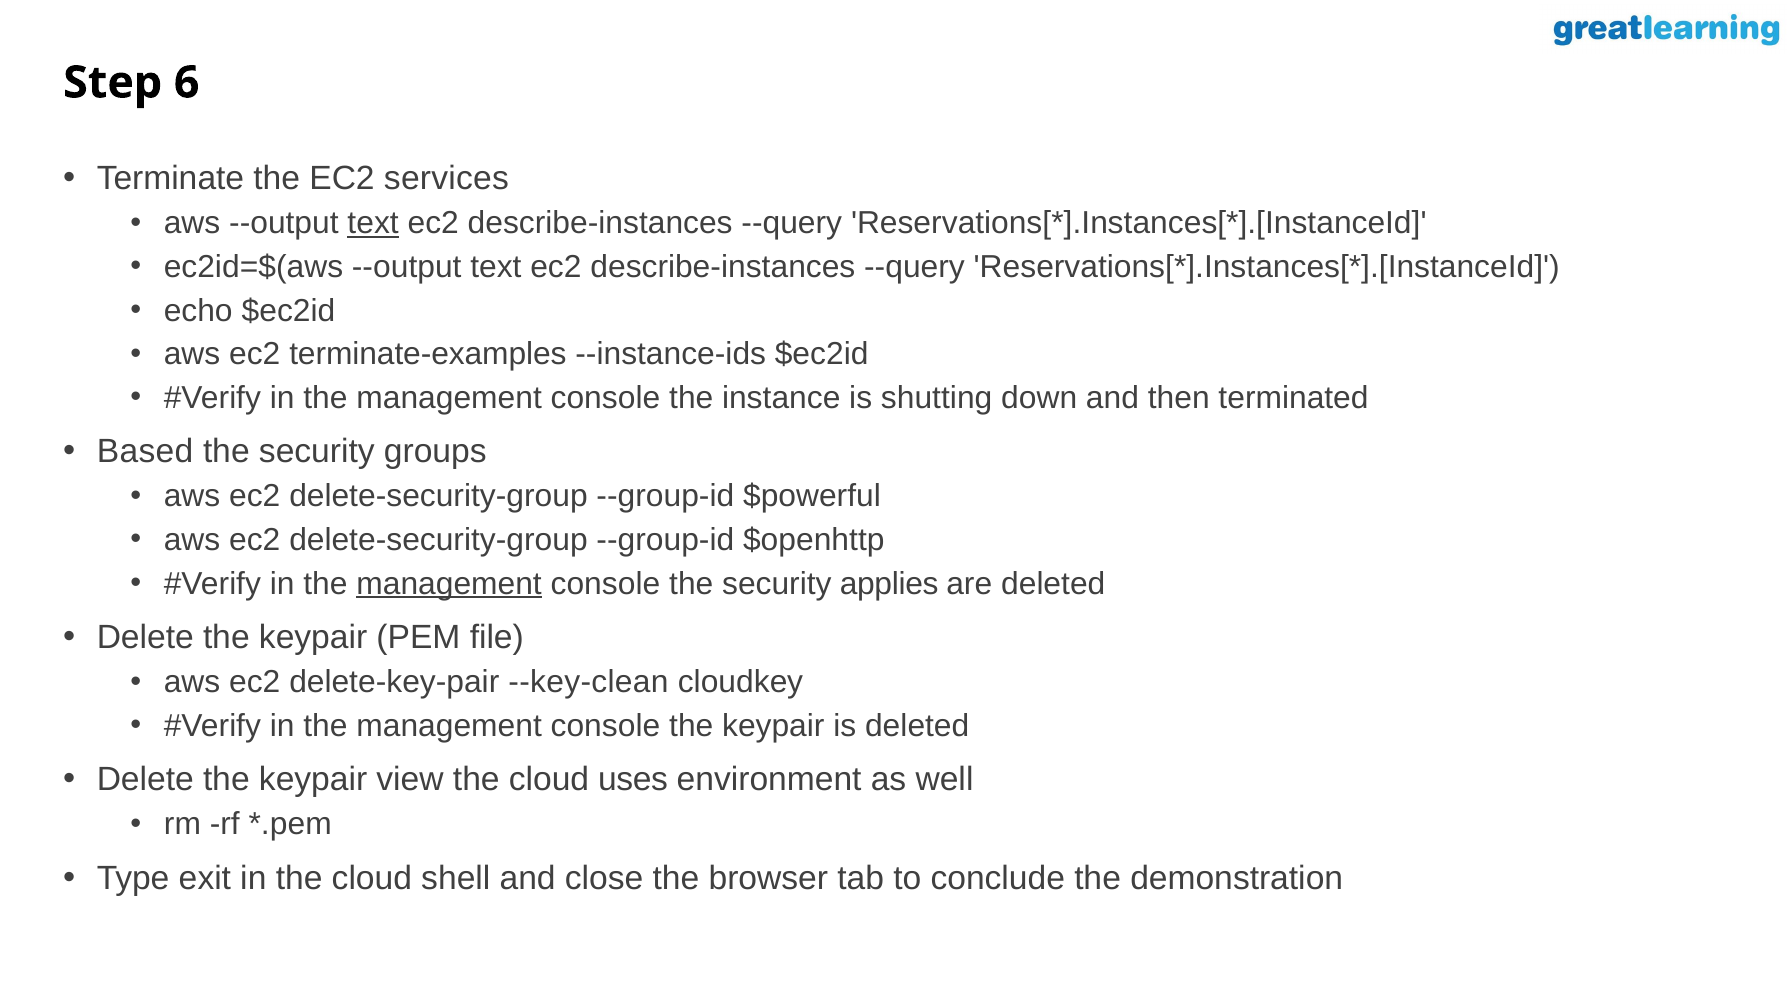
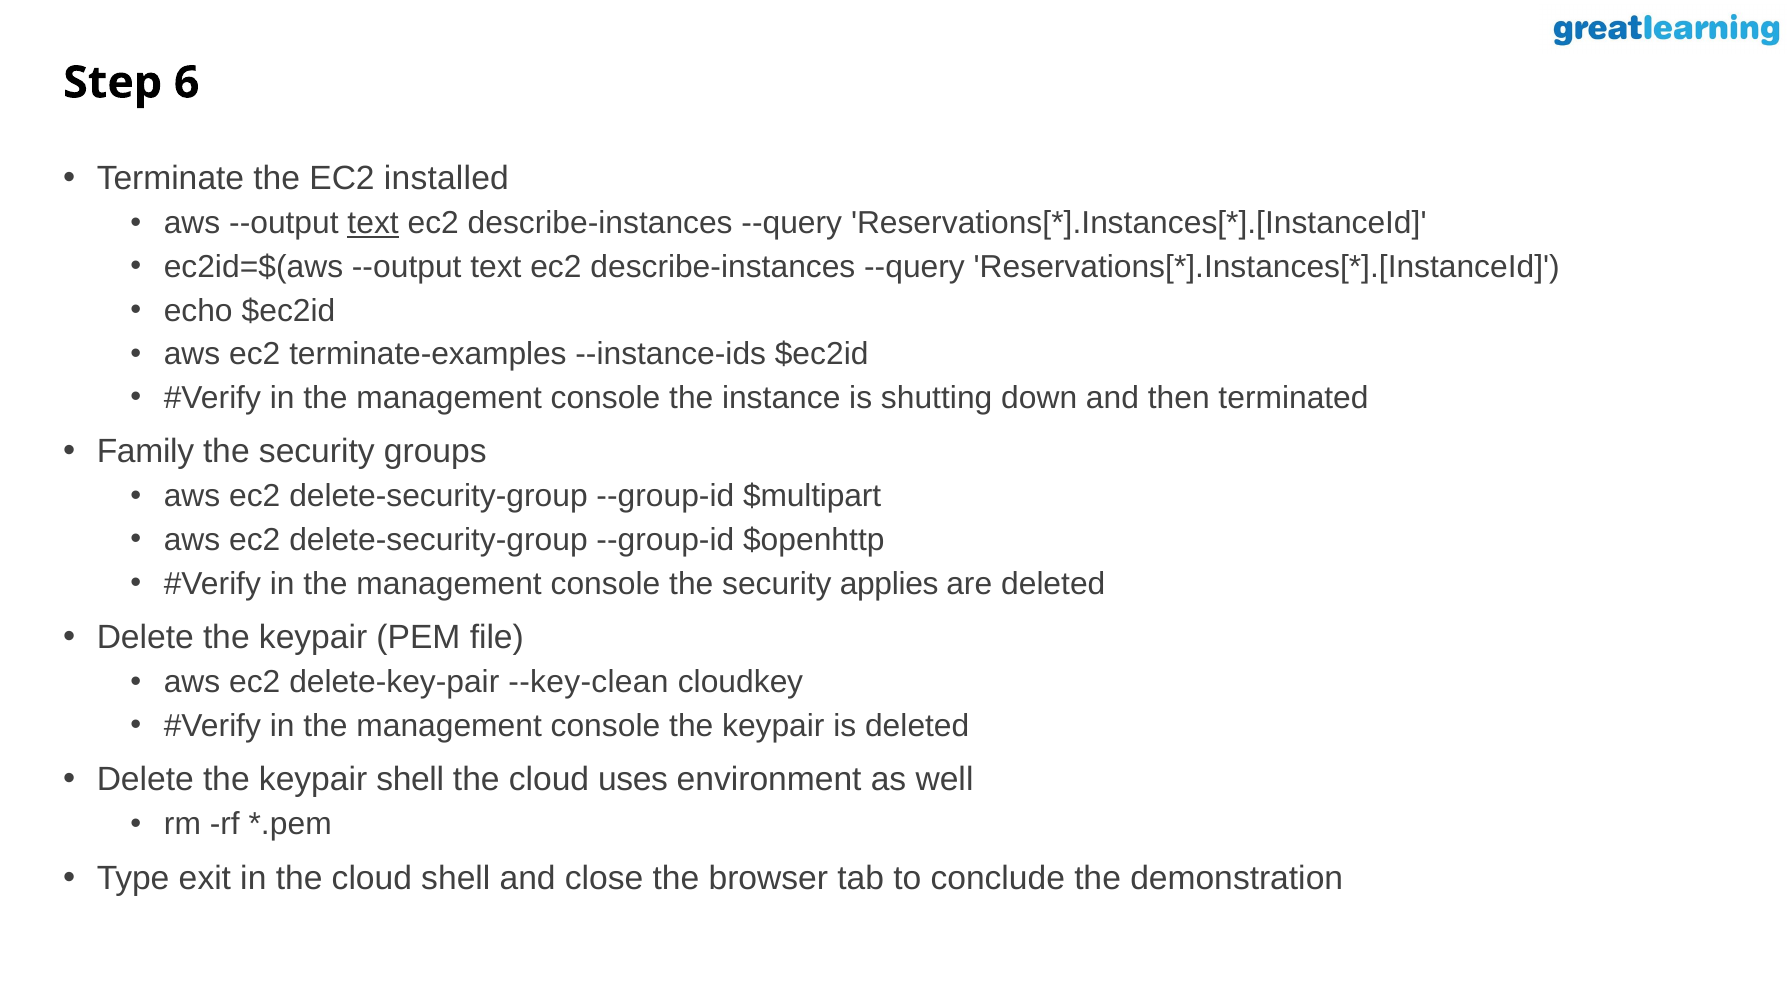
services: services -> installed (446, 179)
Based: Based -> Family (145, 452)
$powerful: $powerful -> $multipart (812, 496)
management underline: present -> none (449, 584)
keypair view: view -> shell (410, 780)
